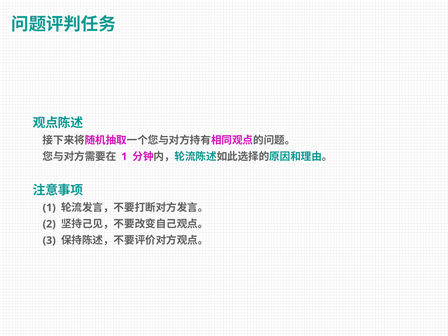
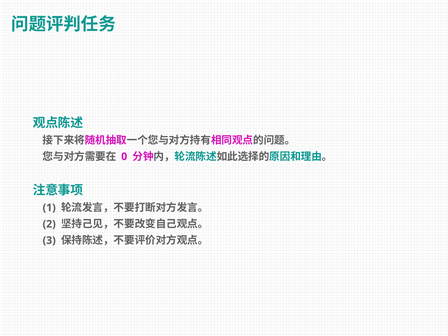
1: 1 -> 0 (124, 157)
